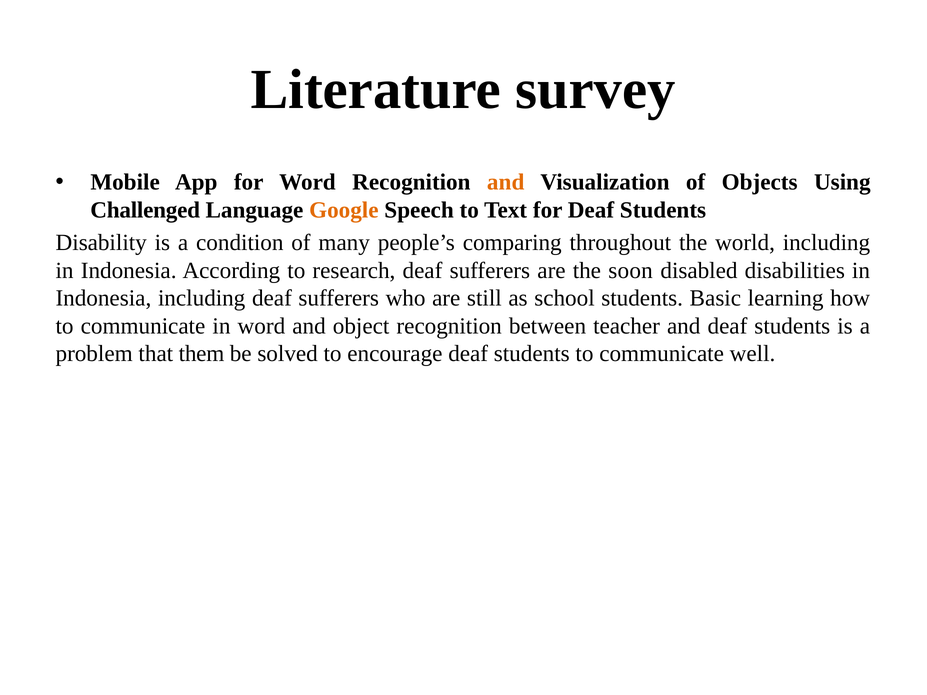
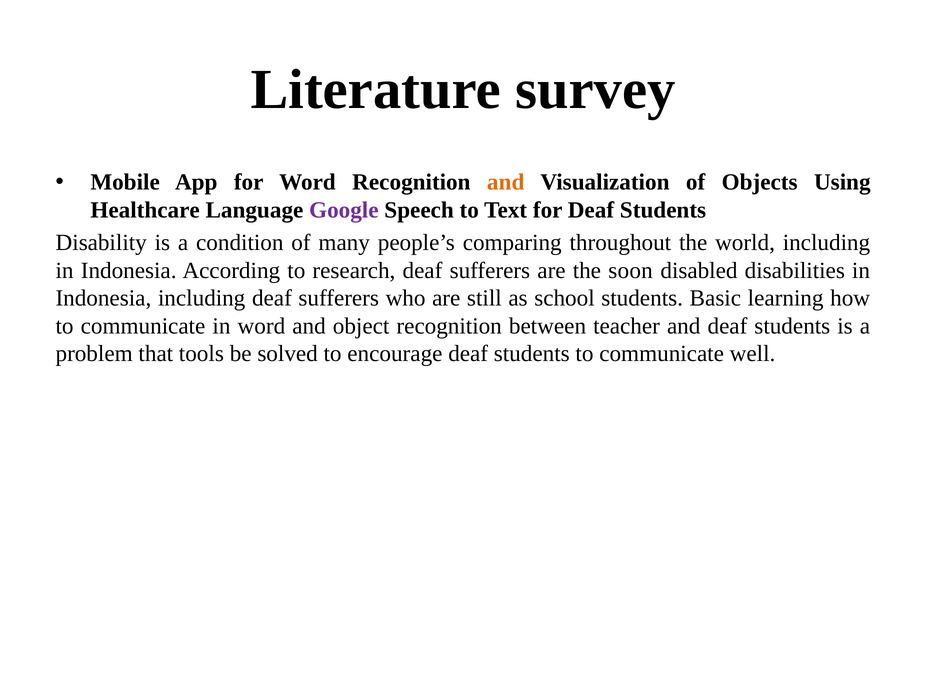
Challenged: Challenged -> Healthcare (145, 210)
Google colour: orange -> purple (344, 210)
them: them -> tools (201, 354)
